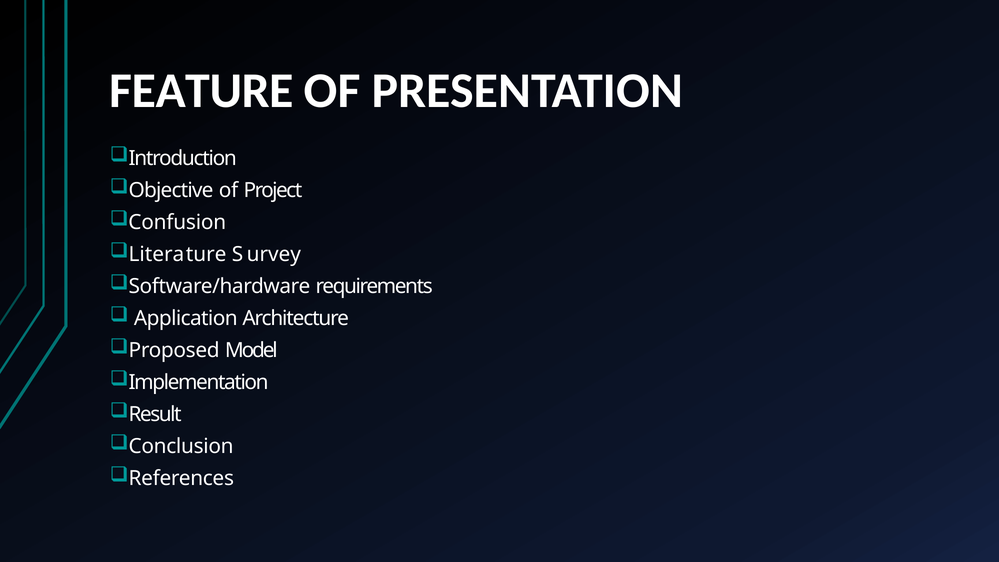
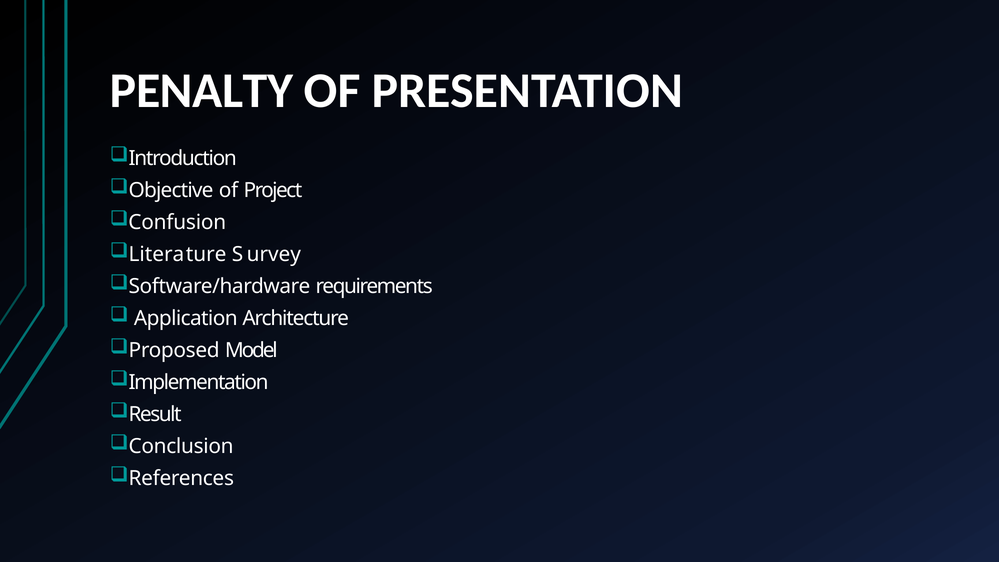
FEATURE: FEATURE -> PENALTY (201, 91)
